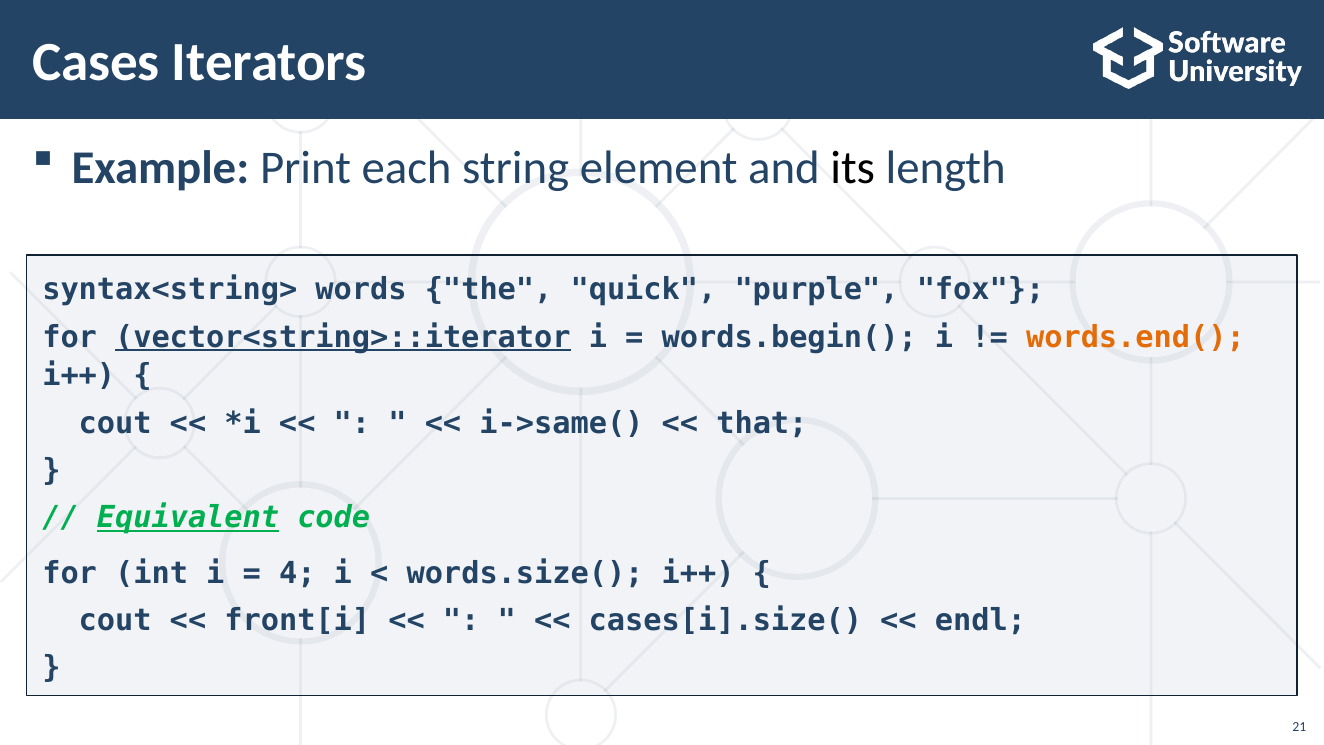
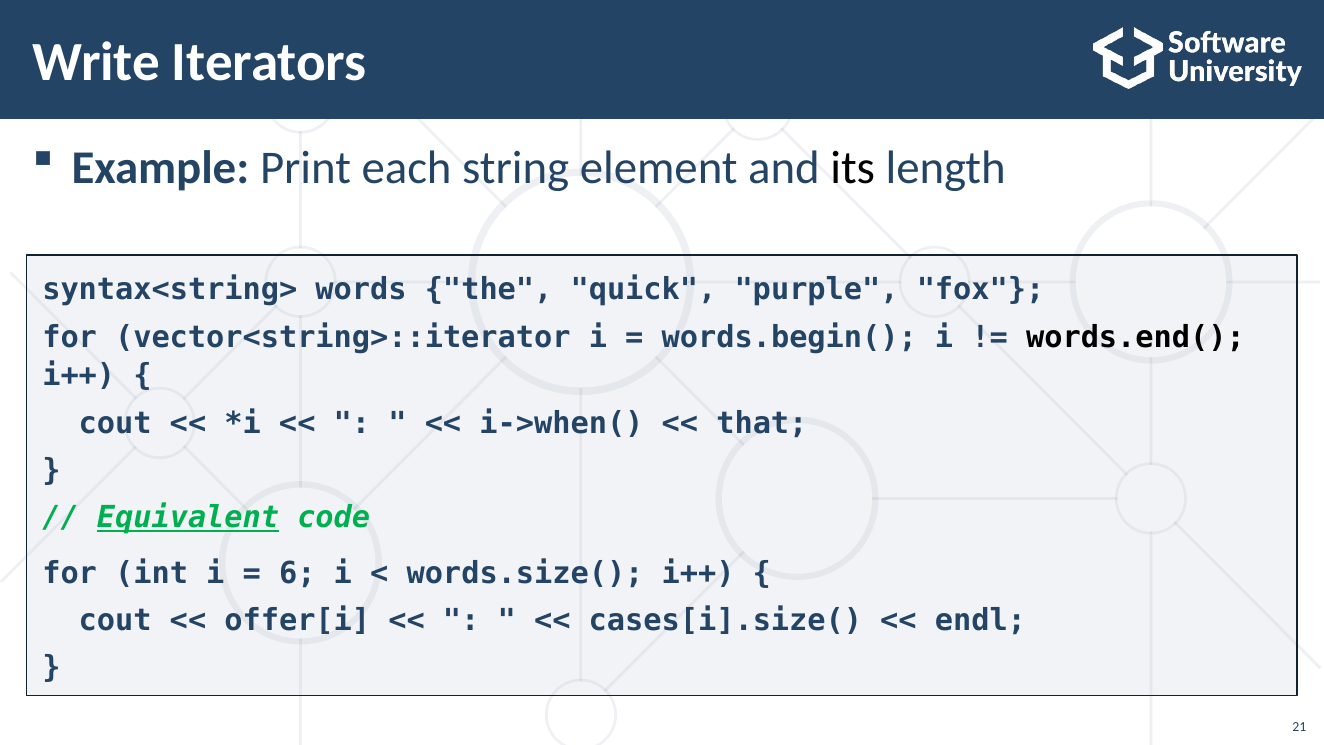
Cases: Cases -> Write (96, 63)
vector<string>::iterator underline: present -> none (343, 337)
words.end( colour: orange -> black (1135, 337)
i->same(: i->same( -> i->when( (561, 423)
4: 4 -> 6 (297, 573)
front[i: front[i -> offer[i (297, 620)
